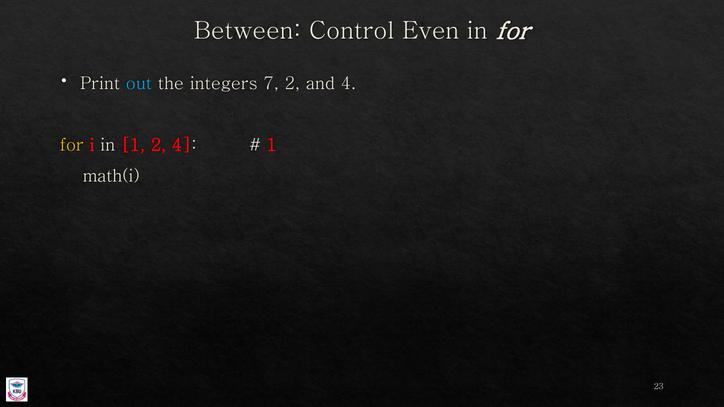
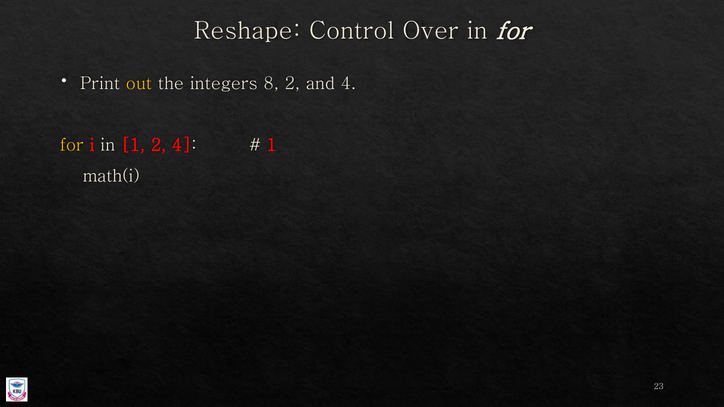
Between: Between -> Reshape (247, 31)
Even: Even -> Over (431, 31)
out colour: light blue -> yellow (139, 83)
7: 7 -> 8 (271, 83)
